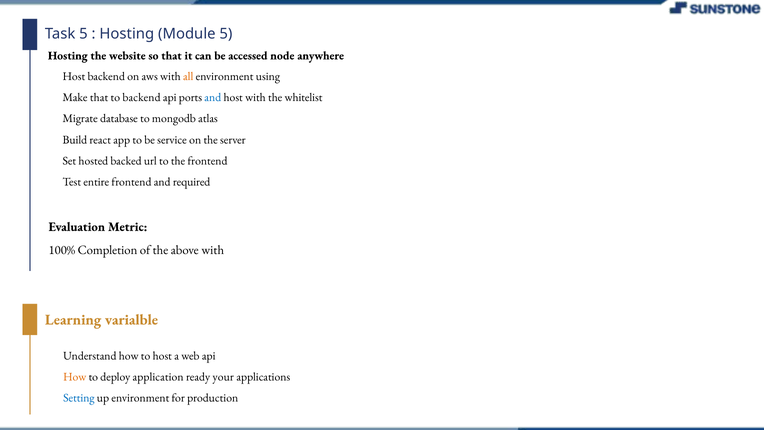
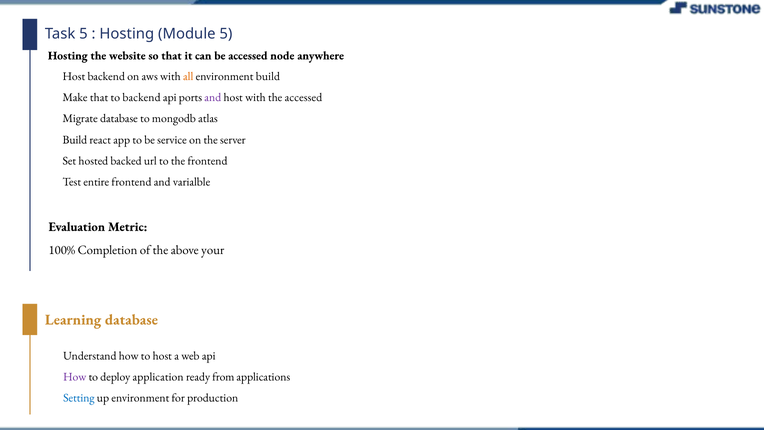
environment using: using -> build (268, 77)
and colour: blue -> purple (213, 98)
the whitelist: whitelist -> accessed (303, 98)
required: required -> varialble (192, 182)
above with: with -> your (213, 250)
Learning varialble: varialble -> database (131, 319)
How colour: orange -> purple (75, 377)
your: your -> from (223, 377)
